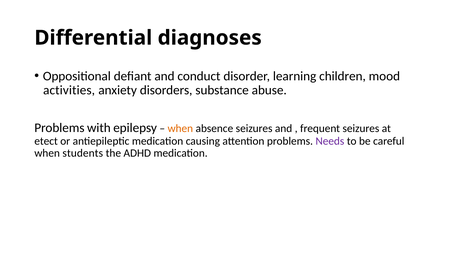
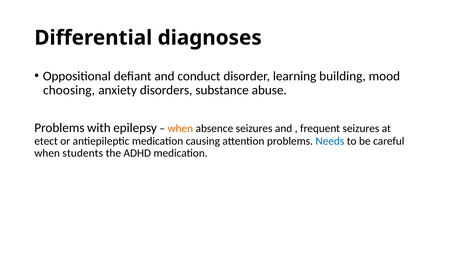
children: children -> building (342, 76)
activities: activities -> choosing (69, 90)
Needs colour: purple -> blue (330, 141)
